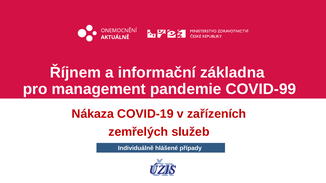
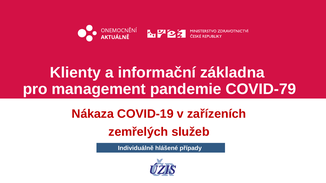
Říjnem: Říjnem -> Klienty (75, 73)
COVID-99: COVID-99 -> COVID-79 (261, 89)
